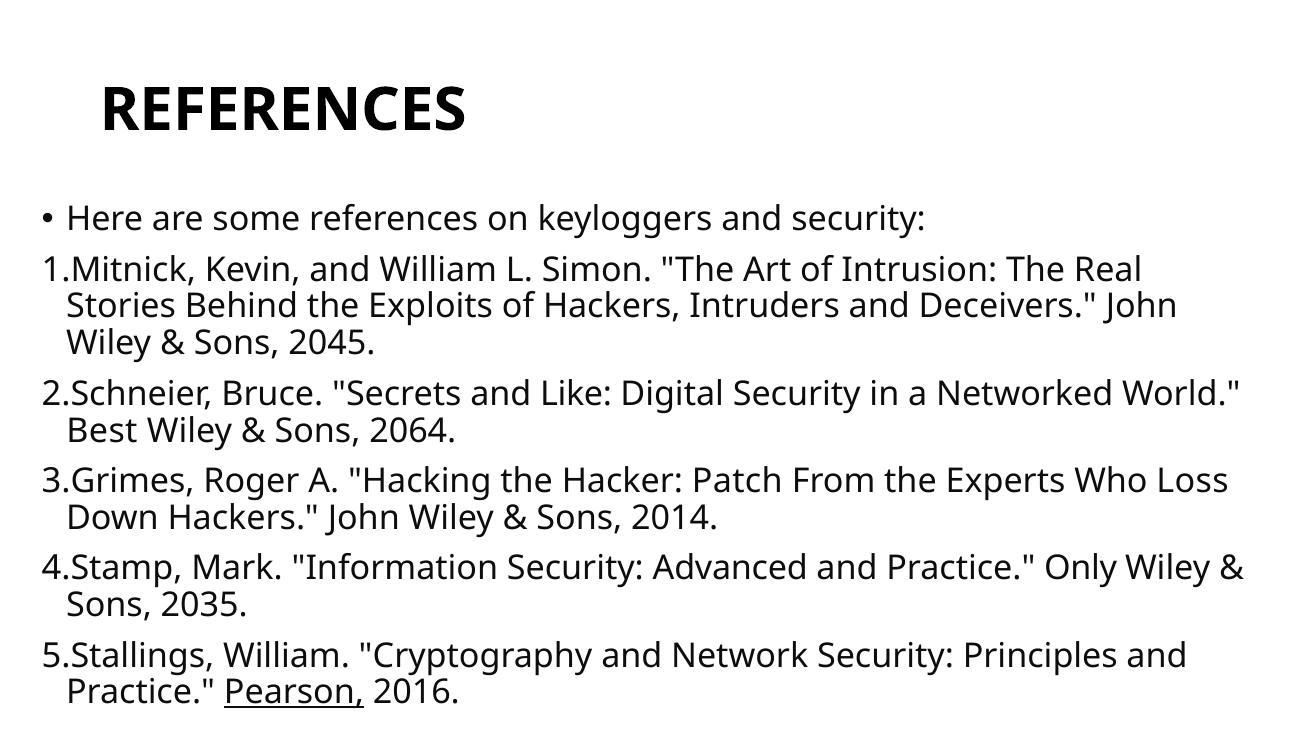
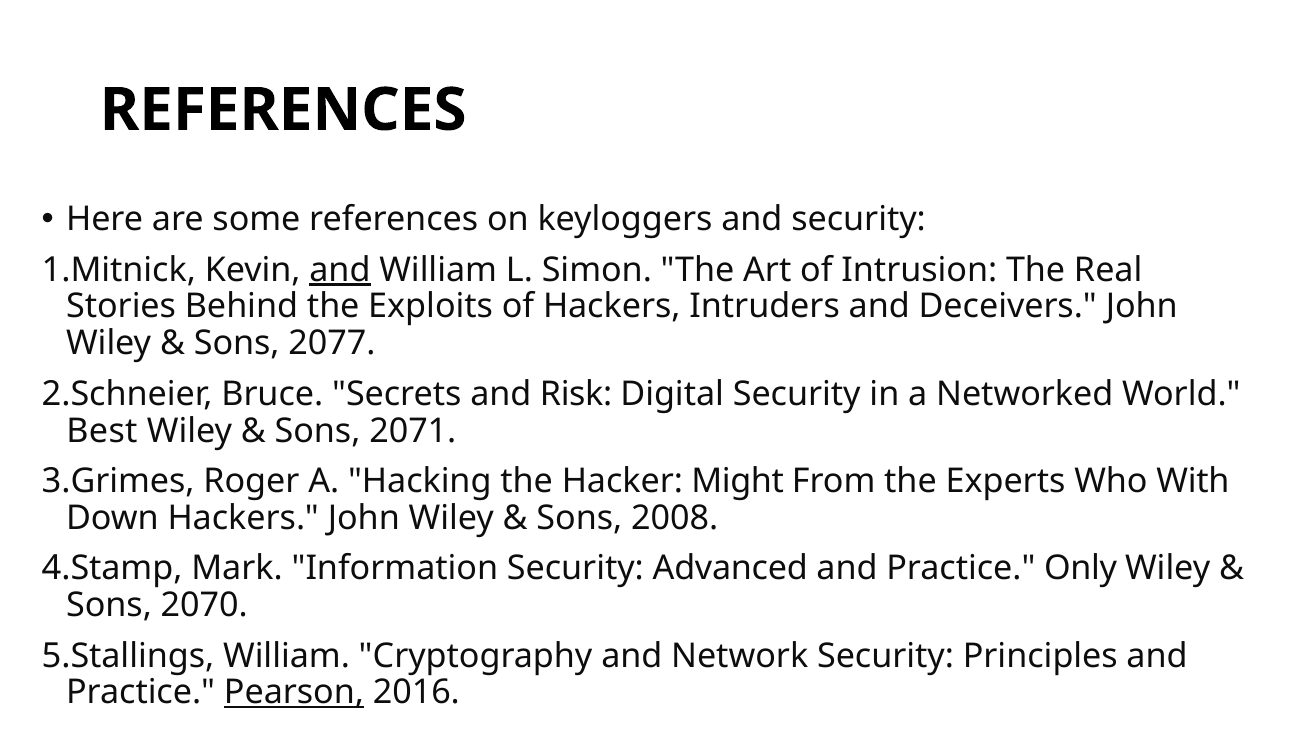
and underline: none -> present (340, 270)
2045: 2045 -> 2077 (332, 343)
Like: Like -> Risk (576, 394)
2064: 2064 -> 2071 (413, 431)
Patch: Patch -> Might (738, 481)
Loss: Loss -> With (1193, 481)
2014: 2014 -> 2008 (675, 518)
2035: 2035 -> 2070 (204, 605)
